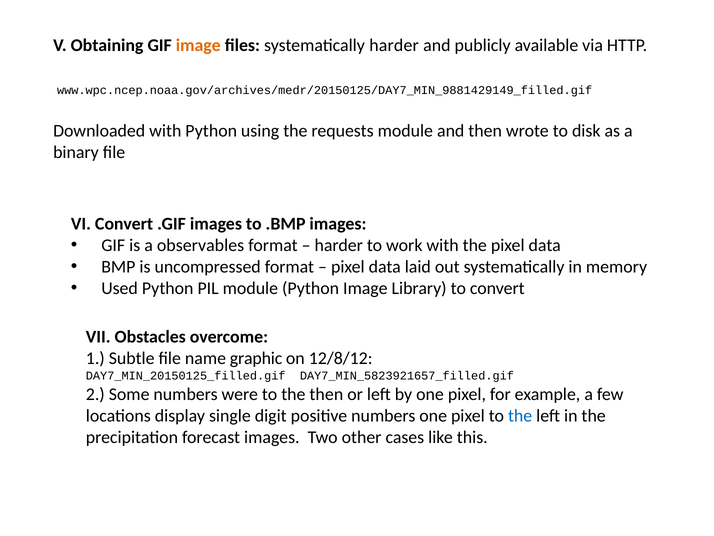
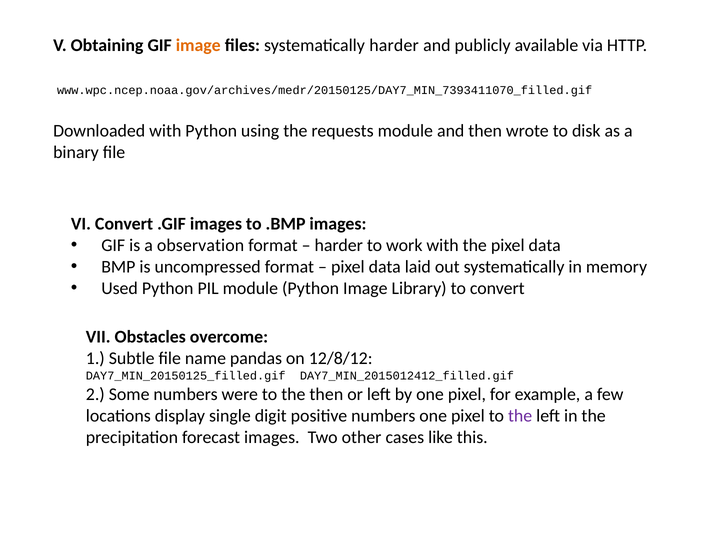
www.wpc.ncep.noaa.gov/archives/medr/20150125/DAY7_MIN_9881429149_filled.gif: www.wpc.ncep.noaa.gov/archives/medr/20150125/DAY7_MIN_9881429149_filled.gif -> www.wpc.ncep.noaa.gov/archives/medr/20150125/DAY7_MIN_7393411070_filled.gif (325, 90)
observables: observables -> observation (201, 245)
graphic: graphic -> pandas (256, 358)
DAY7_MIN_5823921657_filled.gif: DAY7_MIN_5823921657_filled.gif -> DAY7_MIN_2015012412_filled.gif (407, 376)
the colour: blue -> purple (520, 415)
